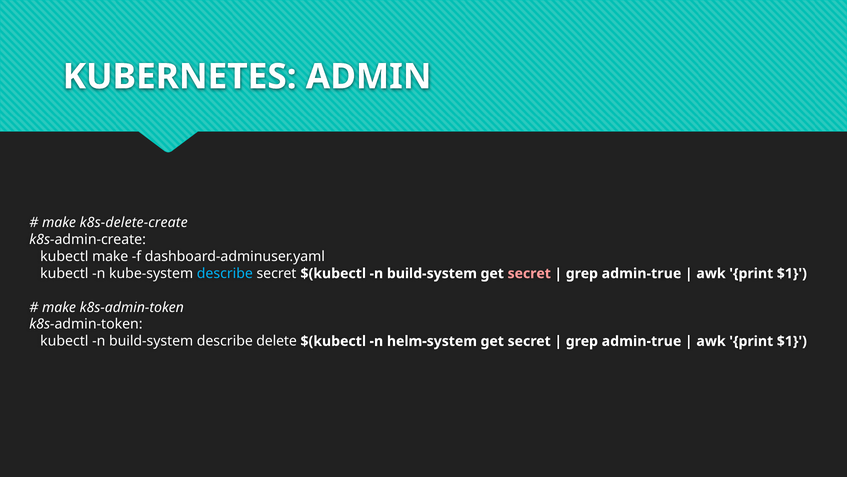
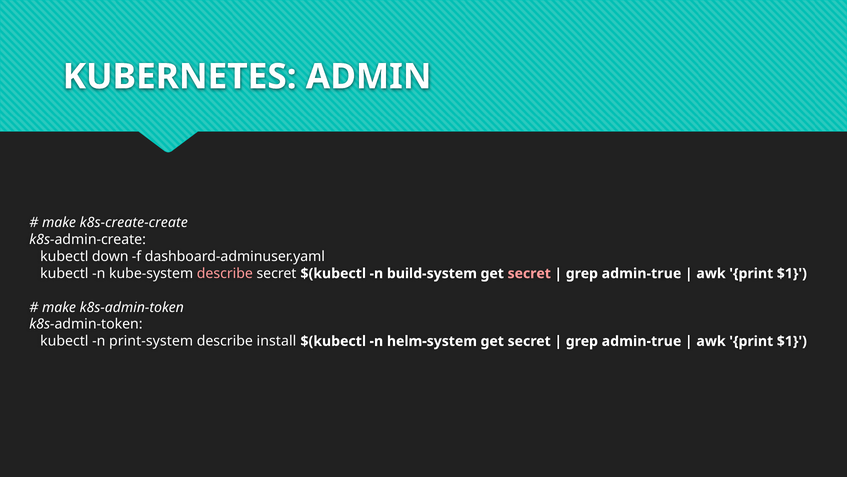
k8s-delete-create: k8s-delete-create -> k8s-create-create (134, 222)
kubectl make: make -> down (110, 256)
describe colour: light blue -> pink (225, 273)
kubectl n build-system: build-system -> print-system (151, 341)
delete: delete -> install (276, 341)
